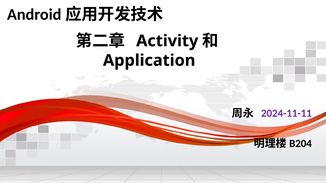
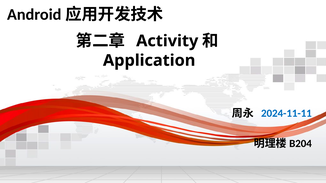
2024-11-11 colour: purple -> blue (286, 113)
